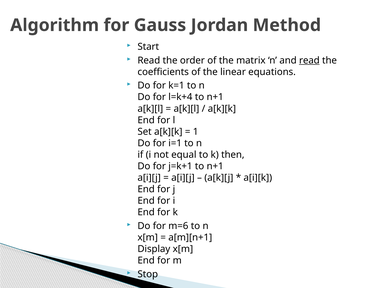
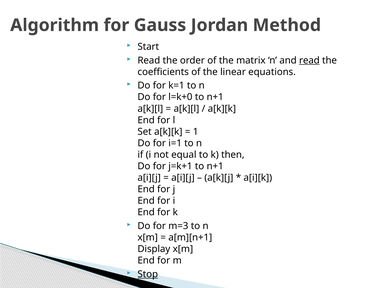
l=k+4: l=k+4 -> l=k+0 (180, 97)
m=6: m=6 -> m=3 (178, 226)
Stop underline: none -> present (148, 274)
